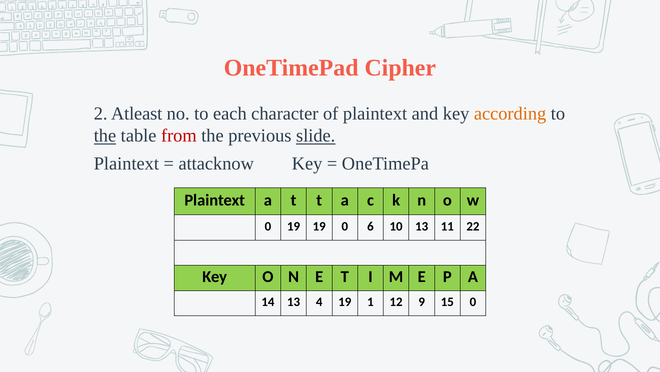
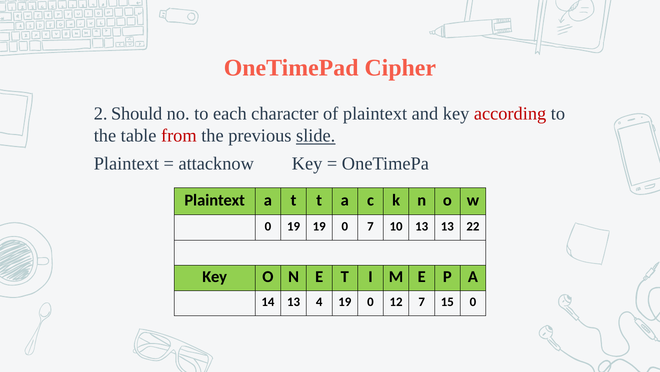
Atleast: Atleast -> Should (137, 114)
according colour: orange -> red (510, 114)
the underline: present -> none (105, 136)
0 6: 6 -> 7 (370, 226)
13 11: 11 -> 13 (447, 226)
4 19 1: 1 -> 0 (370, 302)
12 9: 9 -> 7 (422, 302)
